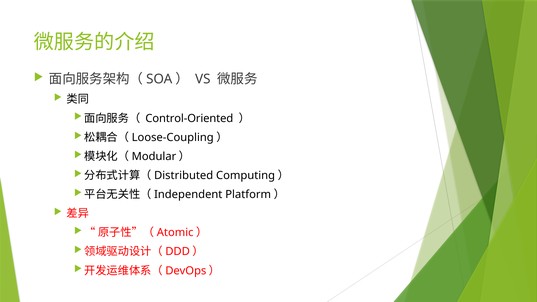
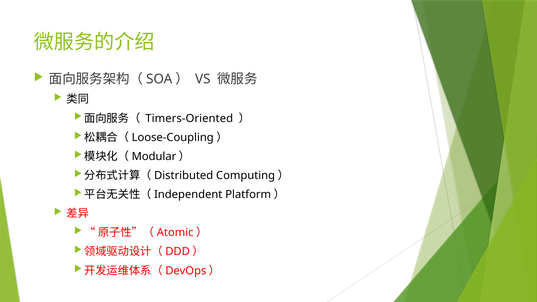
Control-Oriented: Control-Oriented -> Timers-Oriented (189, 118)
